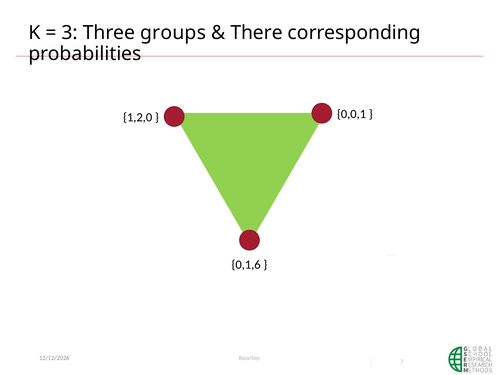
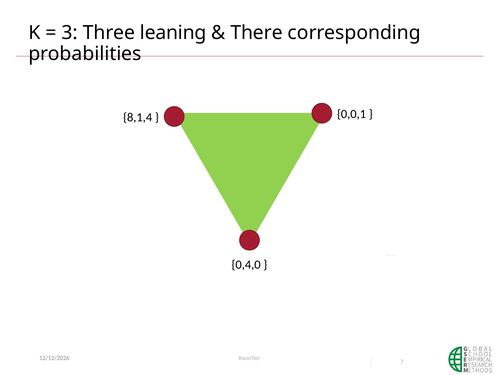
groups: groups -> leaning (173, 33)
1,2,0: 1,2,0 -> 8,1,4 (138, 117)
0,1,6: 0,1,6 -> 0,4,0 (246, 264)
